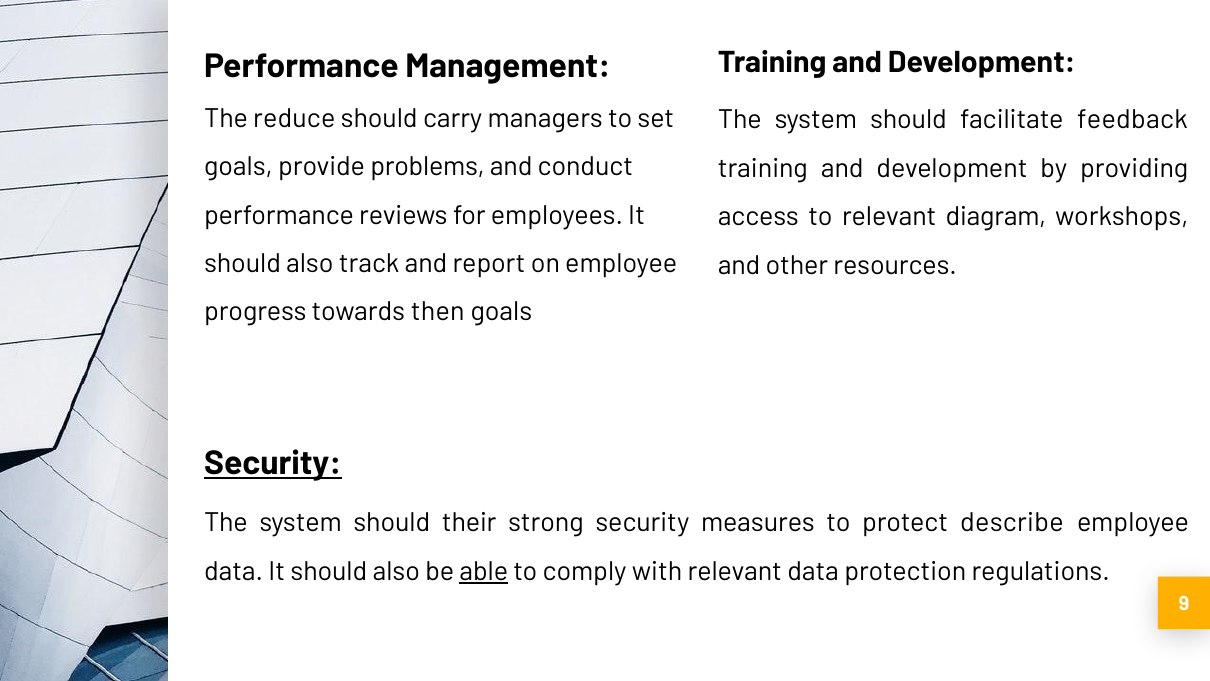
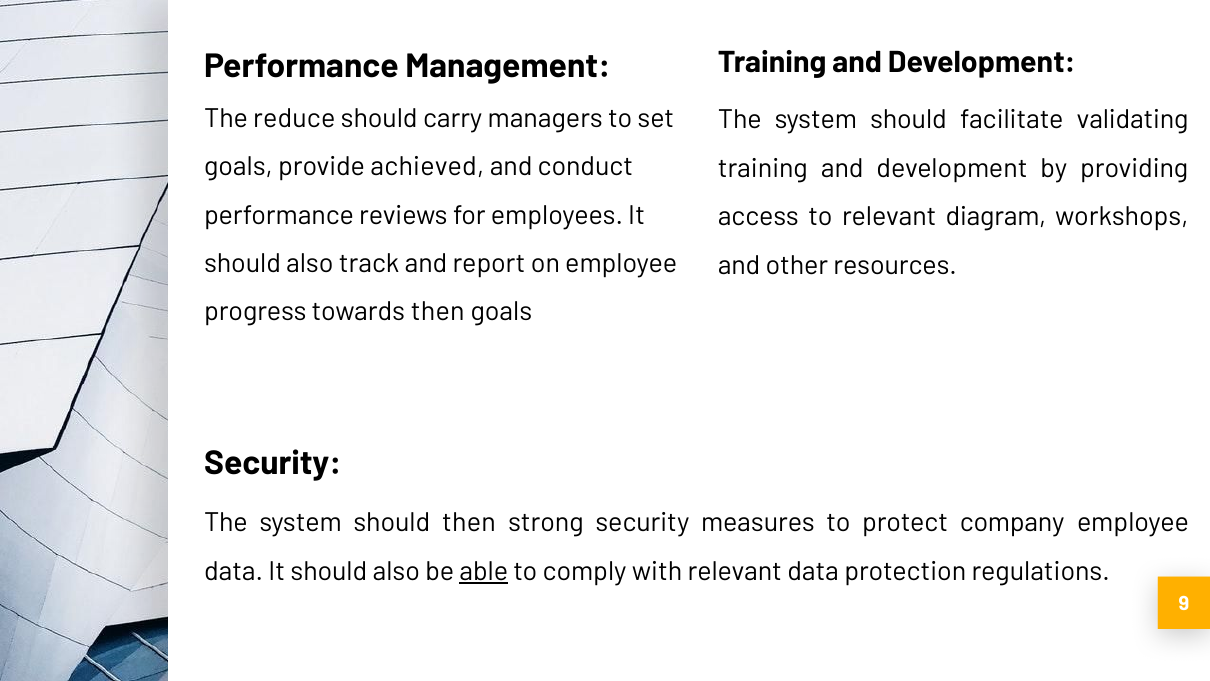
feedback: feedback -> validating (1133, 120)
problems: problems -> achieved (427, 167)
Security underline: present -> none (273, 463)
should their: their -> then (469, 523)
describe: describe -> company (1012, 523)
